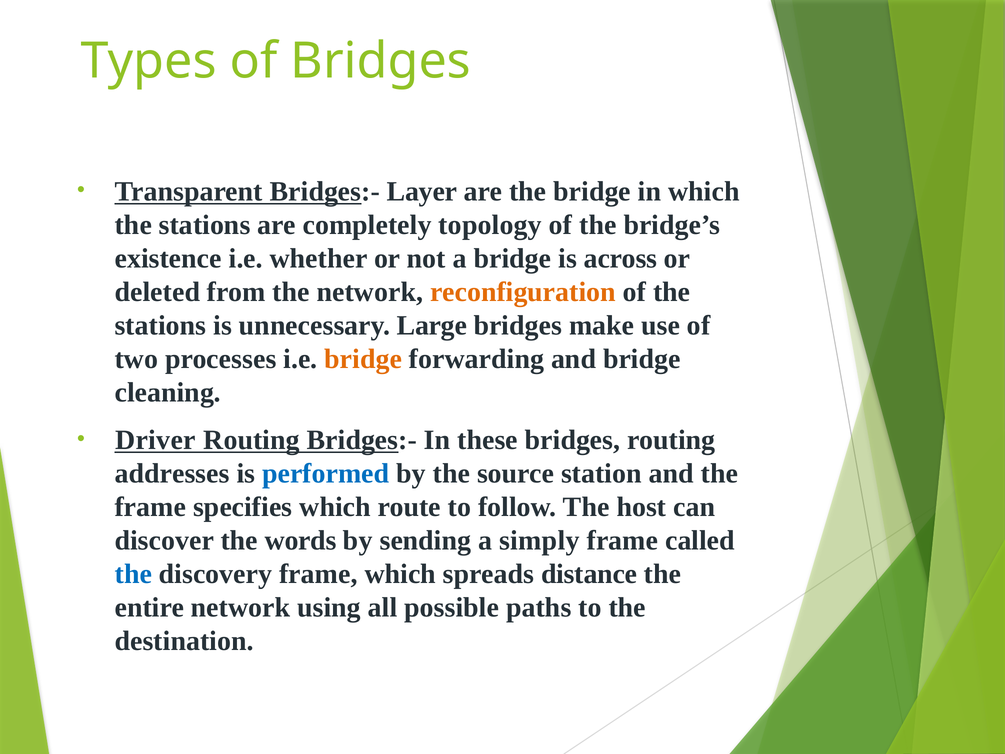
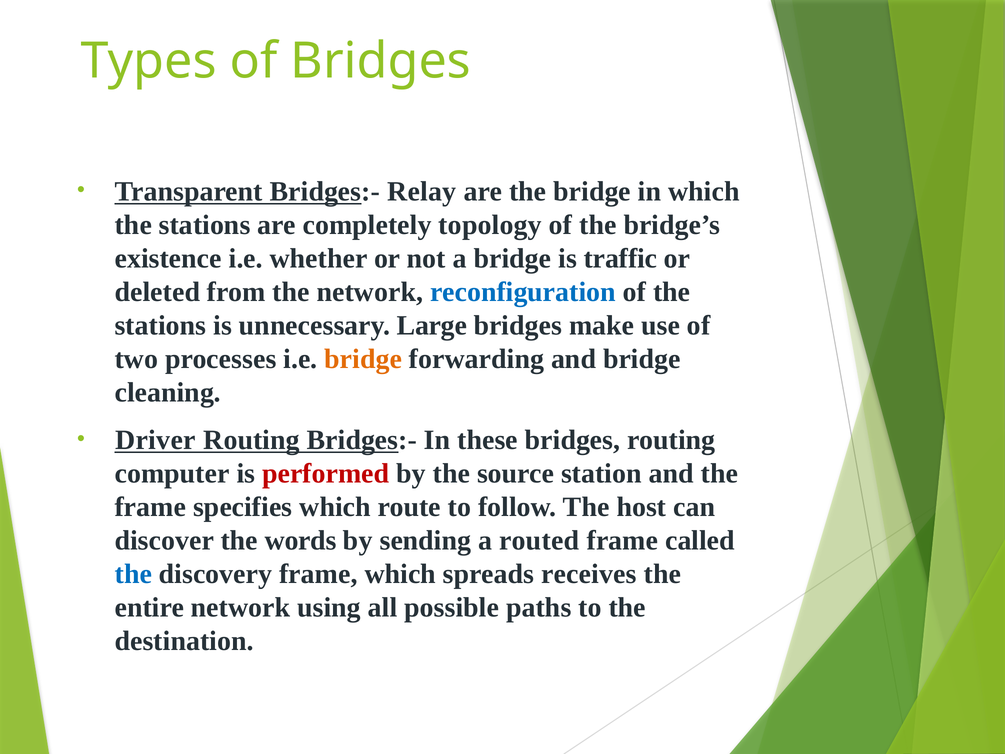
Layer: Layer -> Relay (422, 191)
across: across -> traffic (620, 258)
reconfiguration colour: orange -> blue (523, 292)
addresses: addresses -> computer (172, 473)
performed colour: blue -> red (326, 473)
simply: simply -> routed (539, 540)
distance: distance -> receives (589, 574)
